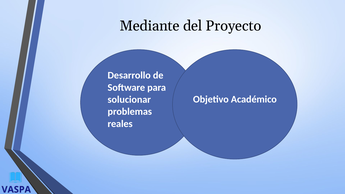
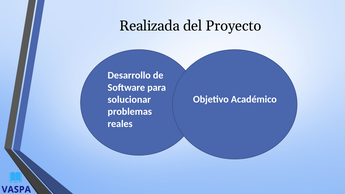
Mediante: Mediante -> Realizada (150, 26)
